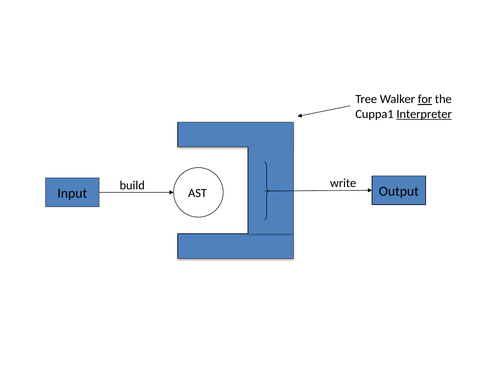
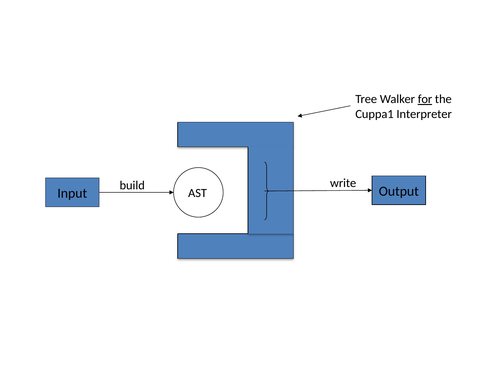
Interpreter underline: present -> none (424, 114)
